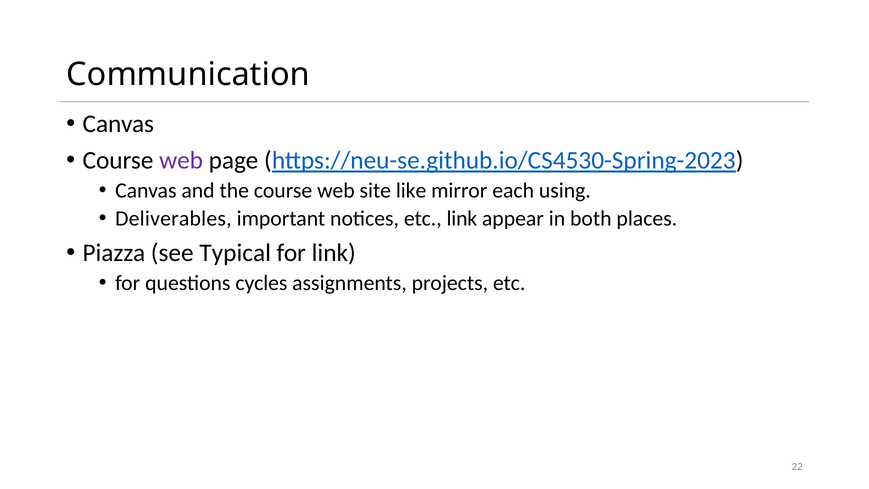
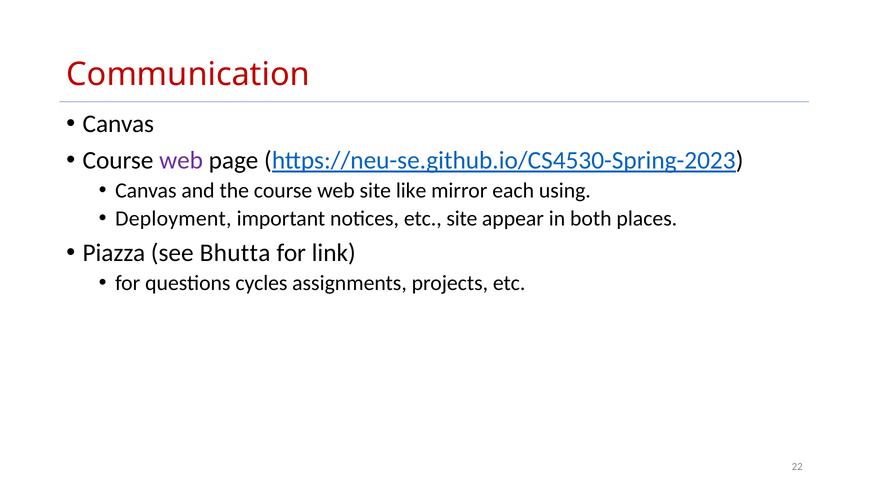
Communication colour: black -> red (188, 75)
Deliverables: Deliverables -> Deployment (173, 219)
etc link: link -> site (462, 219)
Typical: Typical -> Bhutta (235, 253)
